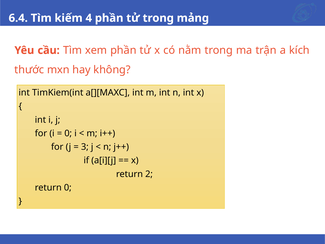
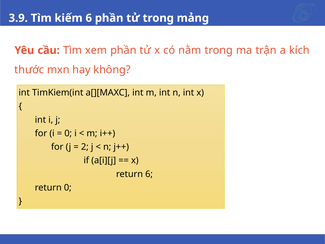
6.4: 6.4 -> 3.9 (18, 18)
kiếm 4: 4 -> 6 (89, 18)
3: 3 -> 2 (85, 147)
return 2: 2 -> 6 (149, 174)
